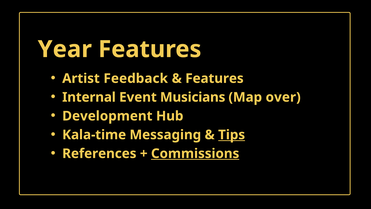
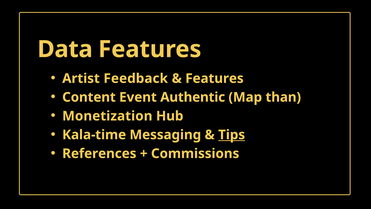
Year: Year -> Data (65, 49)
Internal: Internal -> Content (89, 97)
Musicians: Musicians -> Authentic (193, 97)
over: over -> than (283, 97)
Development: Development -> Monetization (107, 116)
Commissions underline: present -> none (195, 153)
